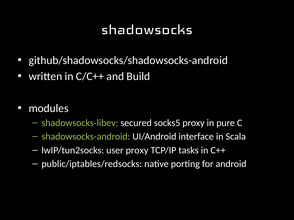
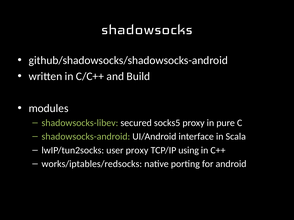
tasks: tasks -> using (189, 151)
public/iptables/redsocks: public/iptables/redsocks -> works/iptables/redsocks (92, 164)
